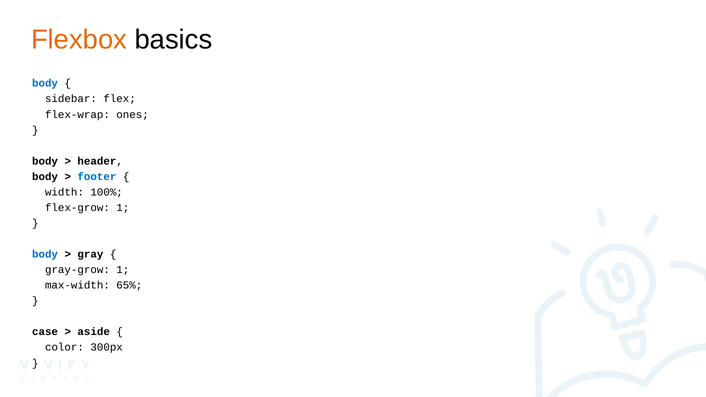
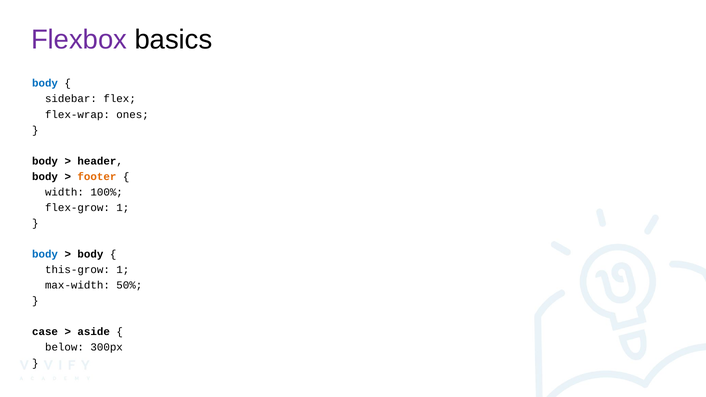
Flexbox colour: orange -> purple (79, 40)
footer colour: blue -> orange (97, 177)
gray: gray -> body (90, 254)
gray-grow: gray-grow -> this-grow (77, 270)
65%: 65% -> 50% (129, 285)
color: color -> below (64, 348)
